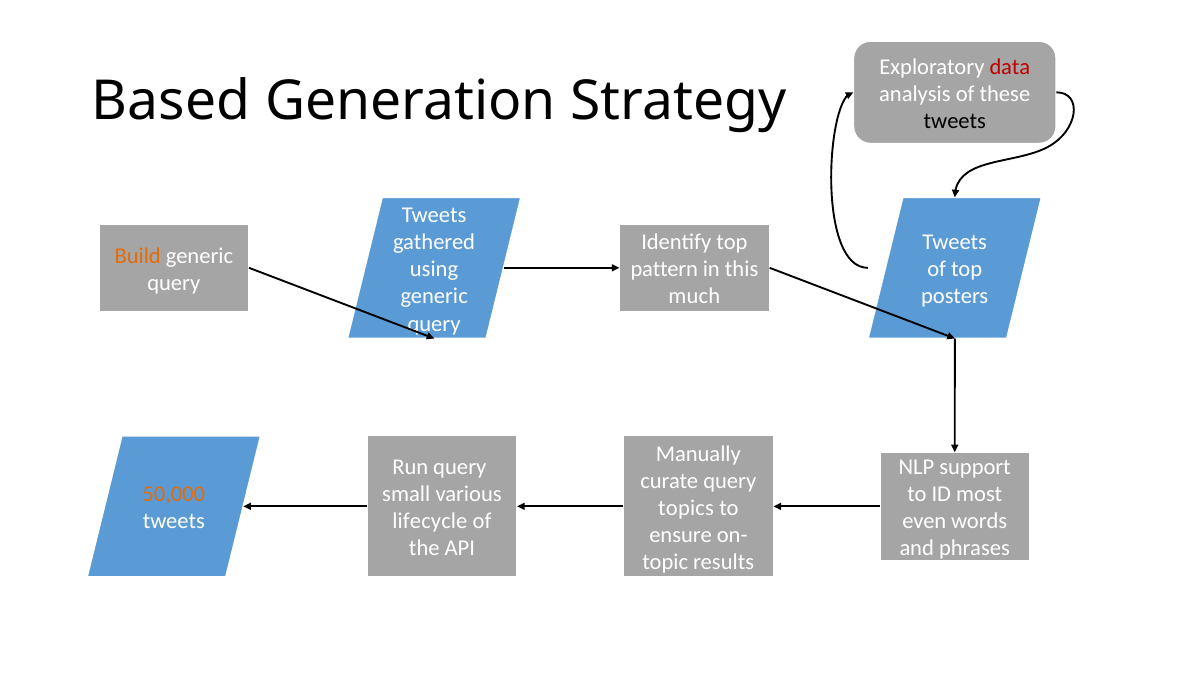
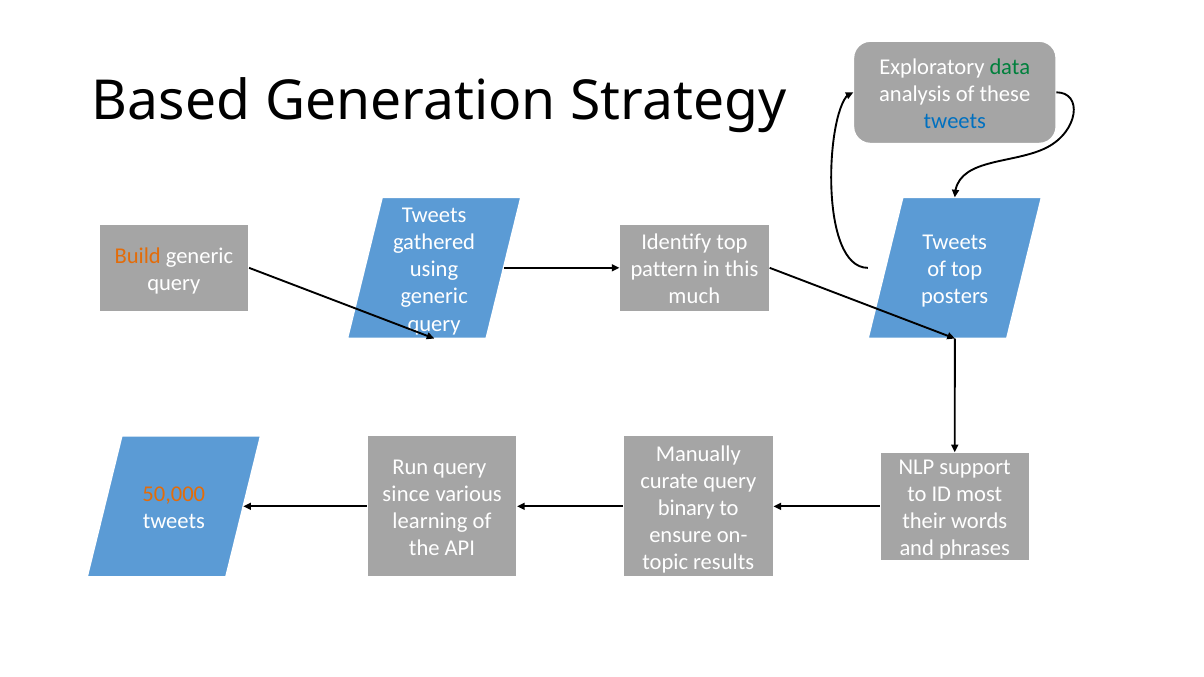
data colour: red -> green (1010, 67)
tweets colour: black -> blue (955, 121)
small: small -> since (406, 495)
topics: topics -> binary (686, 508)
lifecycle: lifecycle -> learning (430, 522)
even: even -> their (924, 522)
